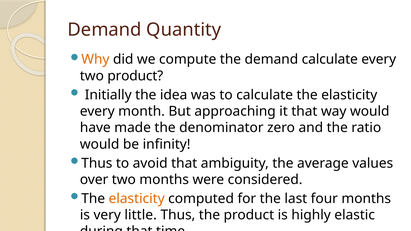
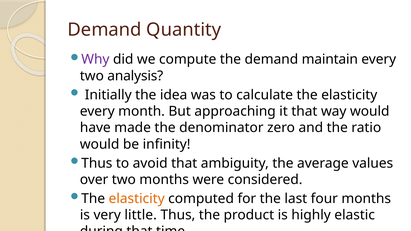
Why colour: orange -> purple (95, 60)
demand calculate: calculate -> maintain (330, 60)
two product: product -> analysis (135, 76)
